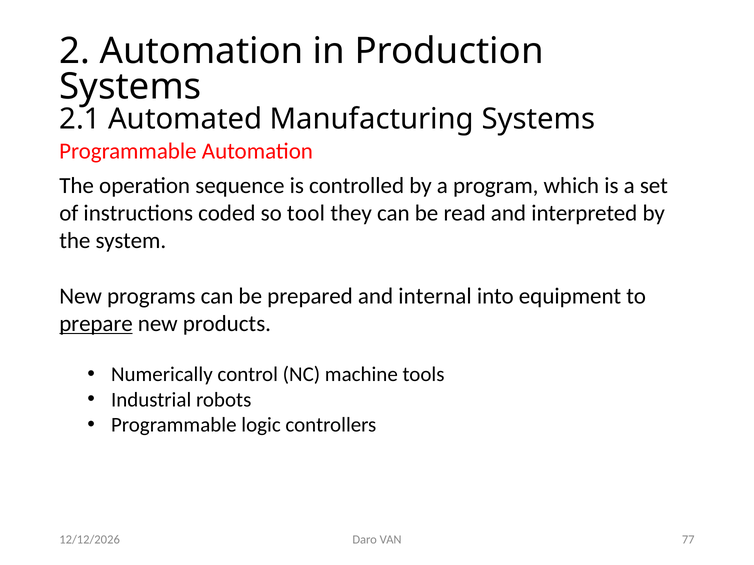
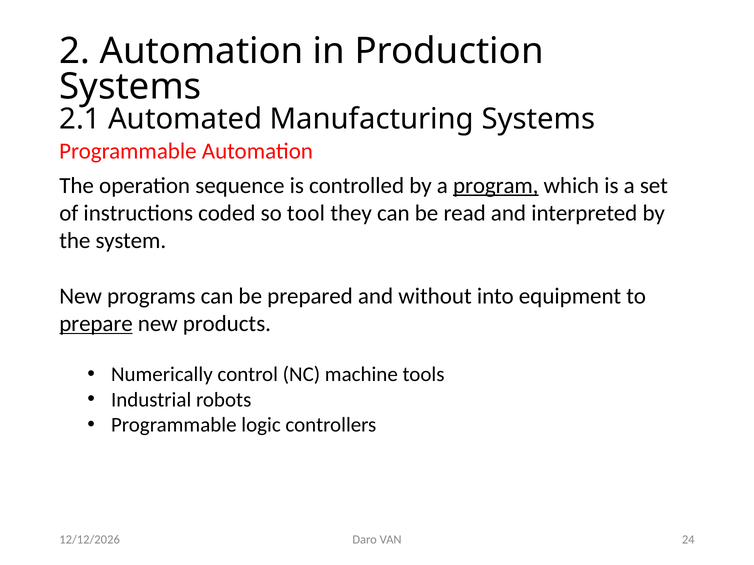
program underline: none -> present (496, 186)
internal: internal -> without (435, 296)
77: 77 -> 24 (688, 540)
